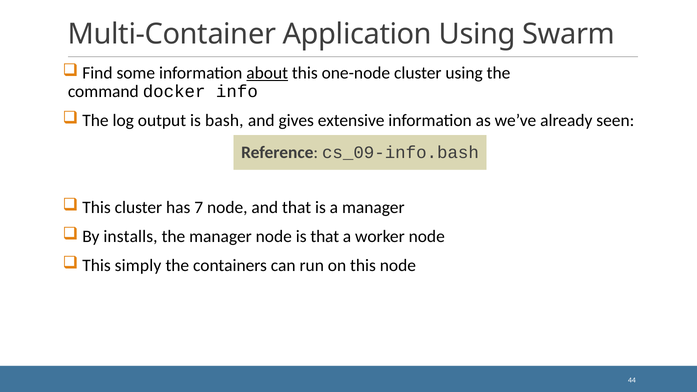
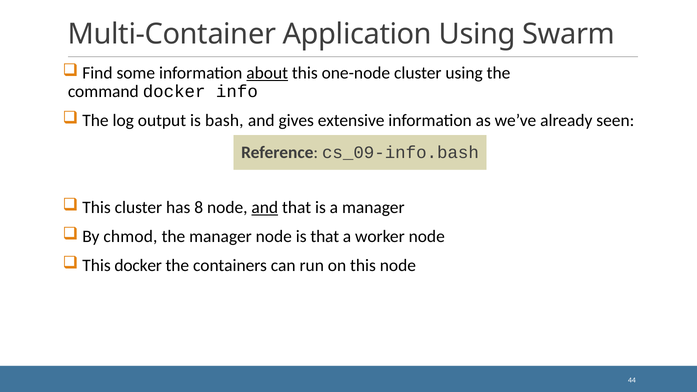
7: 7 -> 8 (199, 208)
and underline: none -> present (265, 208)
installs: installs -> chmod (130, 237)
This simply: simply -> docker (138, 266)
